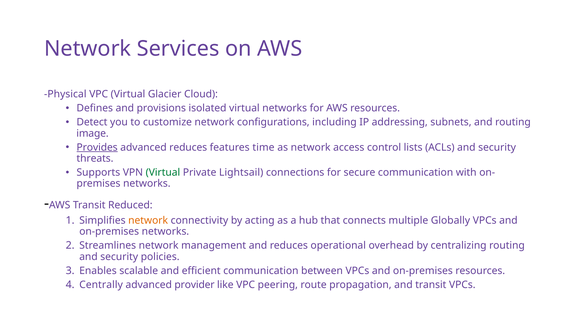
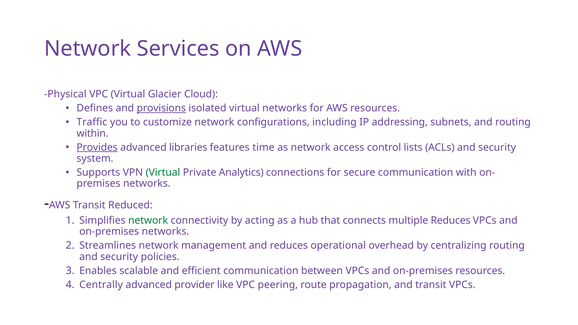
provisions underline: none -> present (161, 108)
Detect: Detect -> Traffic (92, 122)
image: image -> within (93, 133)
advanced reduces: reduces -> libraries (188, 147)
threats: threats -> system (95, 158)
Lightsail: Lightsail -> Analytics (241, 173)
network colour: orange -> green (148, 221)
multiple Globally: Globally -> Reduces (451, 221)
